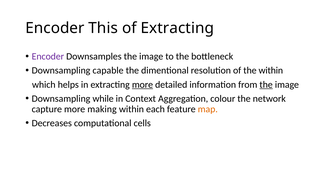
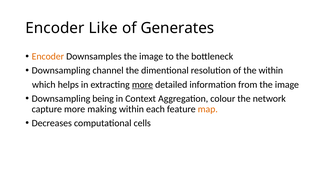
This: This -> Like (103, 28)
of Extracting: Extracting -> Generates (177, 28)
Encoder colour: purple -> orange (48, 56)
capable: capable -> channel (108, 70)
the underline: present -> none (266, 84)
while: while -> being (103, 98)
